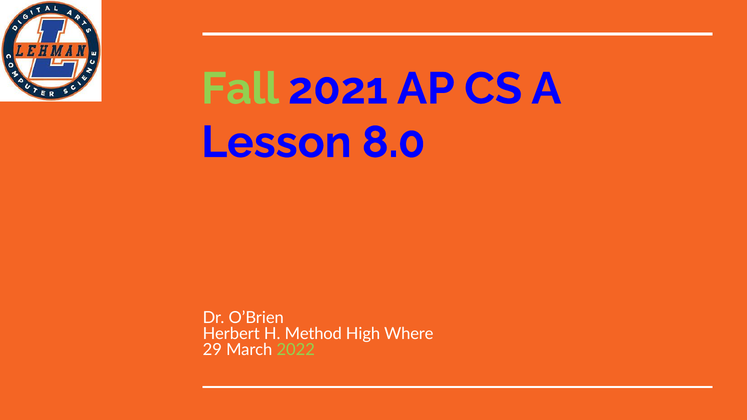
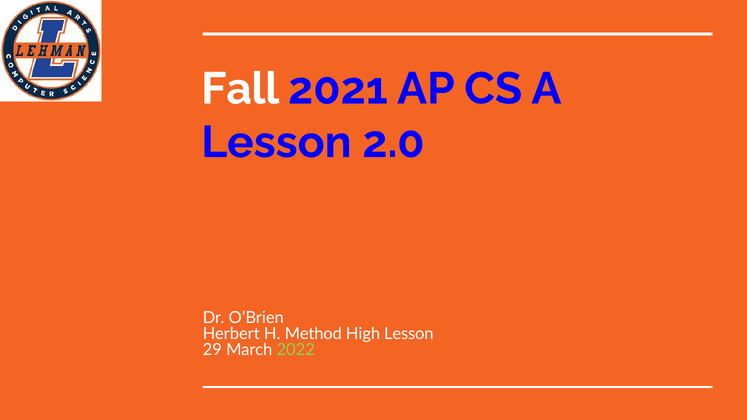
Fall colour: light green -> white (240, 89)
8.0: 8.0 -> 2.0 (393, 142)
High Where: Where -> Lesson (409, 334)
